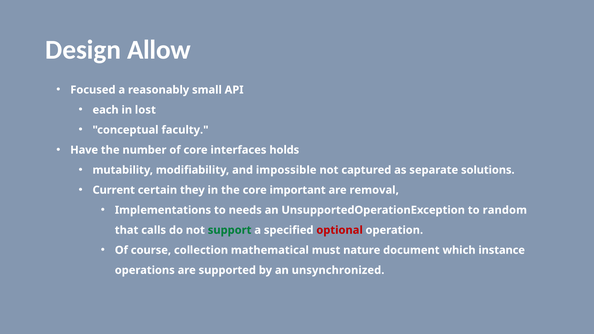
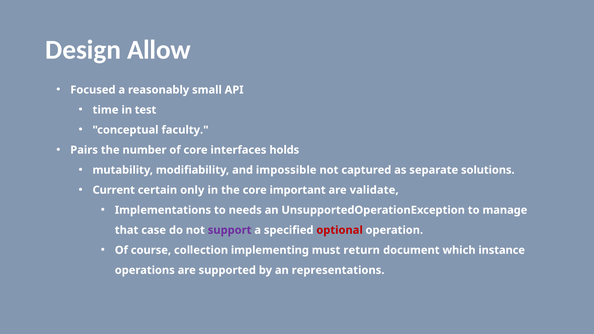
each: each -> time (106, 110)
lost: lost -> test (145, 110)
Have: Have -> Pairs (84, 150)
they: they -> only (192, 190)
removal: removal -> validate (374, 190)
random: random -> manage (505, 210)
calls: calls -> case (154, 230)
support colour: green -> purple (230, 230)
mathematical: mathematical -> implementing (270, 250)
nature: nature -> return (362, 250)
unsynchronized: unsynchronized -> representations (338, 270)
